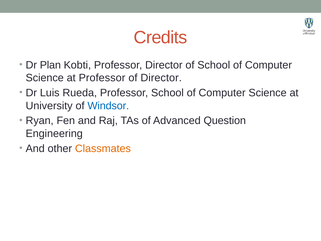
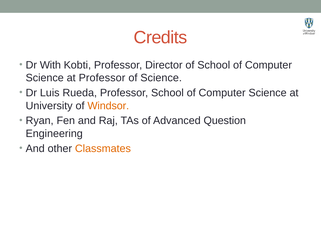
Plan: Plan -> With (50, 65)
of Director: Director -> Science (161, 78)
Windsor colour: blue -> orange (108, 106)
